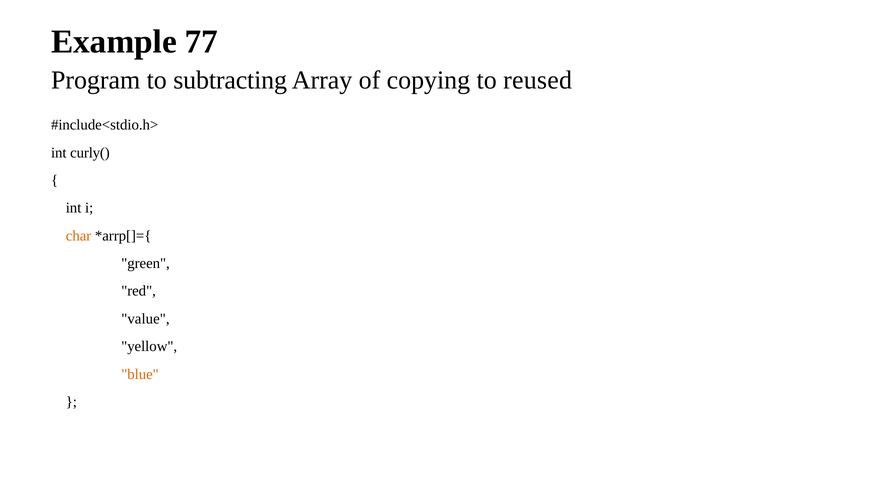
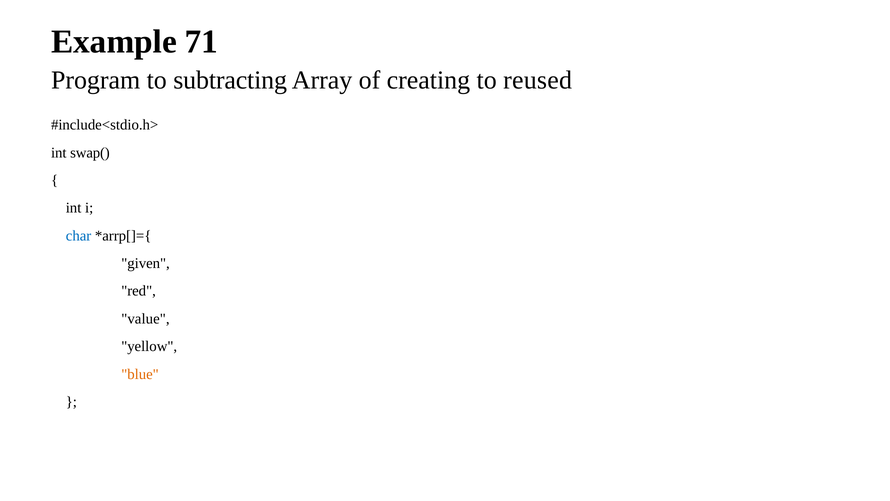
77: 77 -> 71 (201, 42)
copying: copying -> creating (428, 80)
curly(: curly( -> swap( (90, 152)
char colour: orange -> blue (79, 236)
green: green -> given (146, 263)
